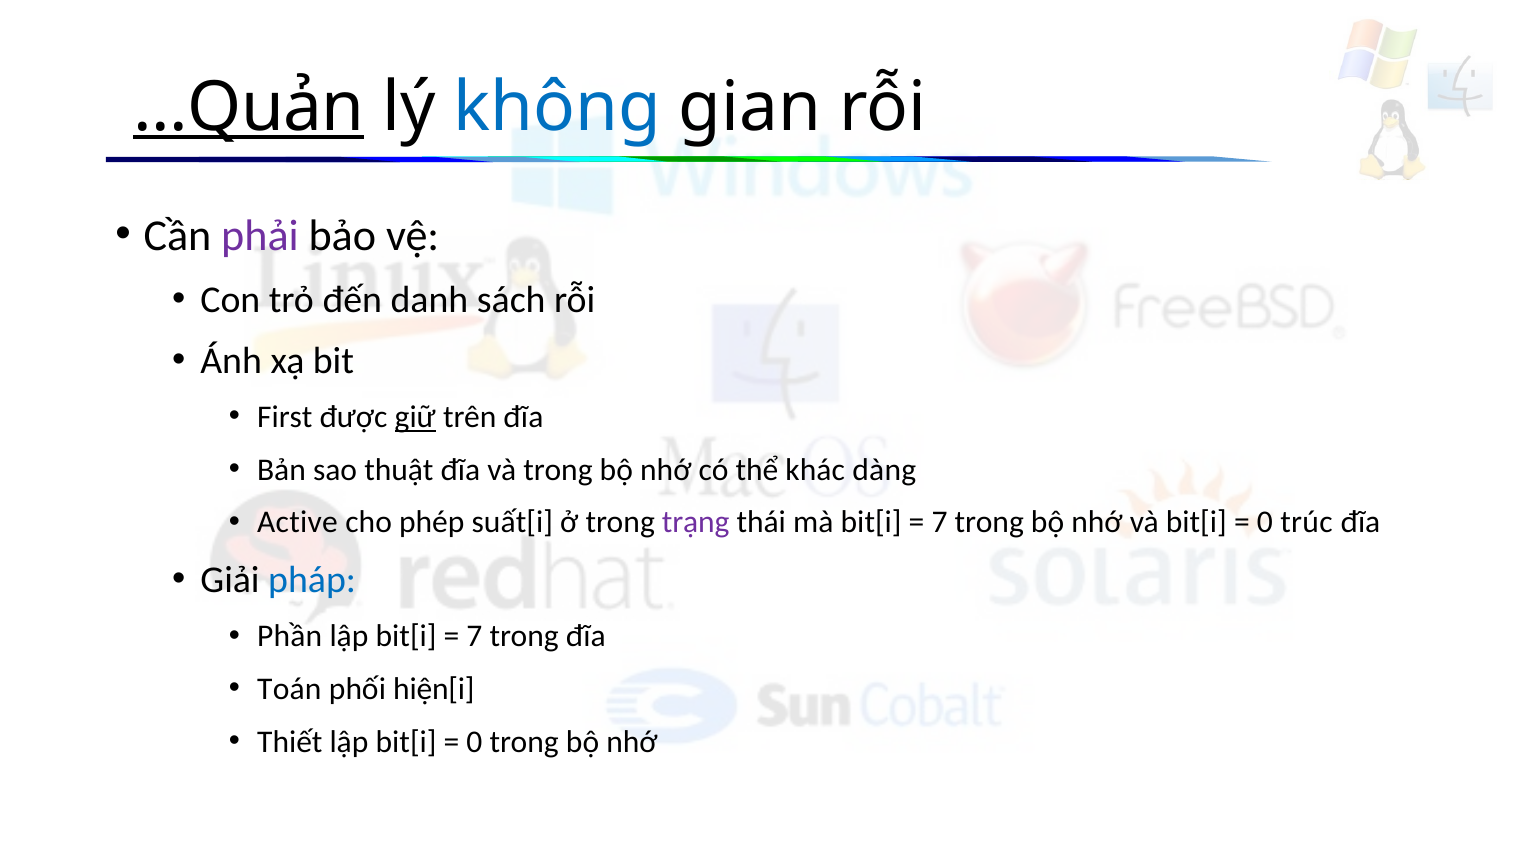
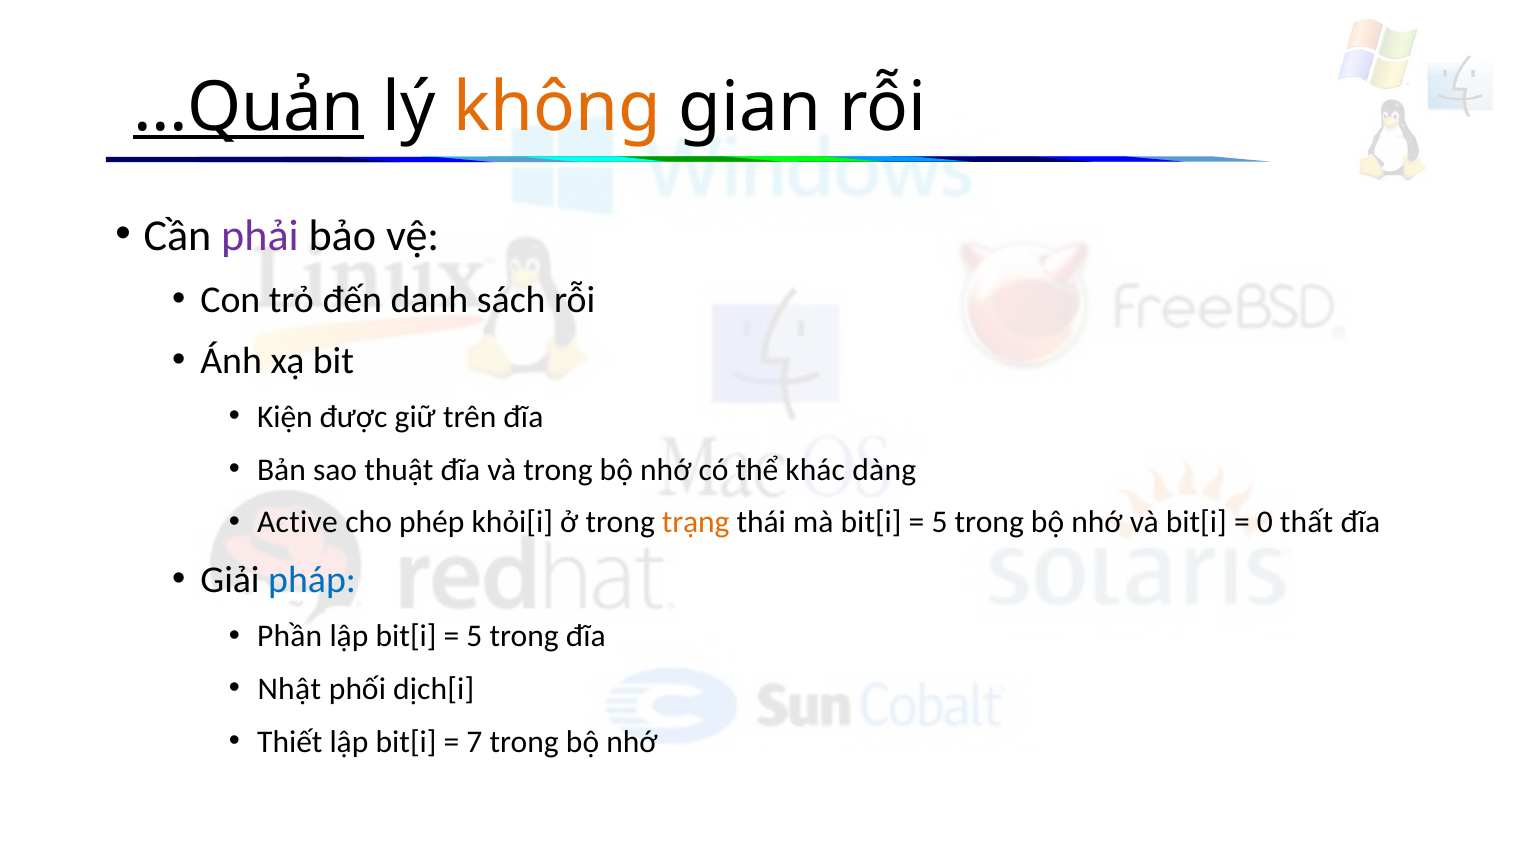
không colour: blue -> orange (557, 108)
First: First -> Kiện (285, 417)
giữ underline: present -> none (415, 417)
suất[i: suất[i -> khỏi[i (512, 523)
trạng colour: purple -> orange (696, 523)
7: 7 -> 5 (940, 523)
trúc: trúc -> thất (1307, 523)
7: 7 -> 5 (474, 636)
Toán: Toán -> Nhật (289, 689)
hiện[i: hiện[i -> dịch[i (434, 689)
0: 0 -> 7 (474, 742)
